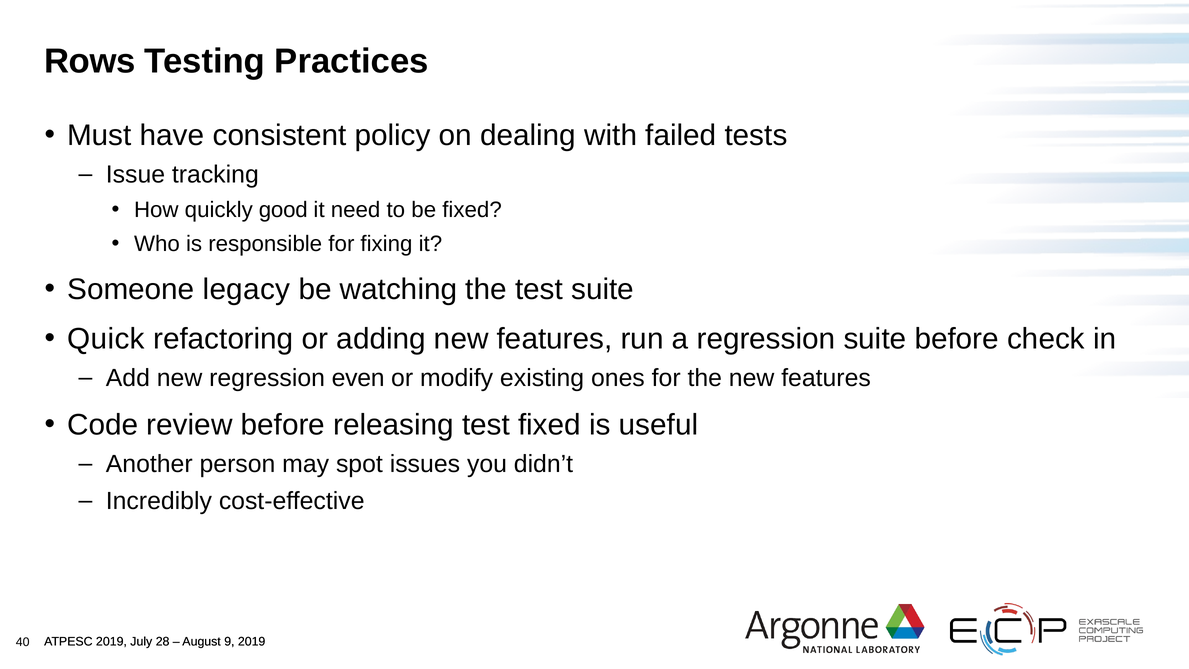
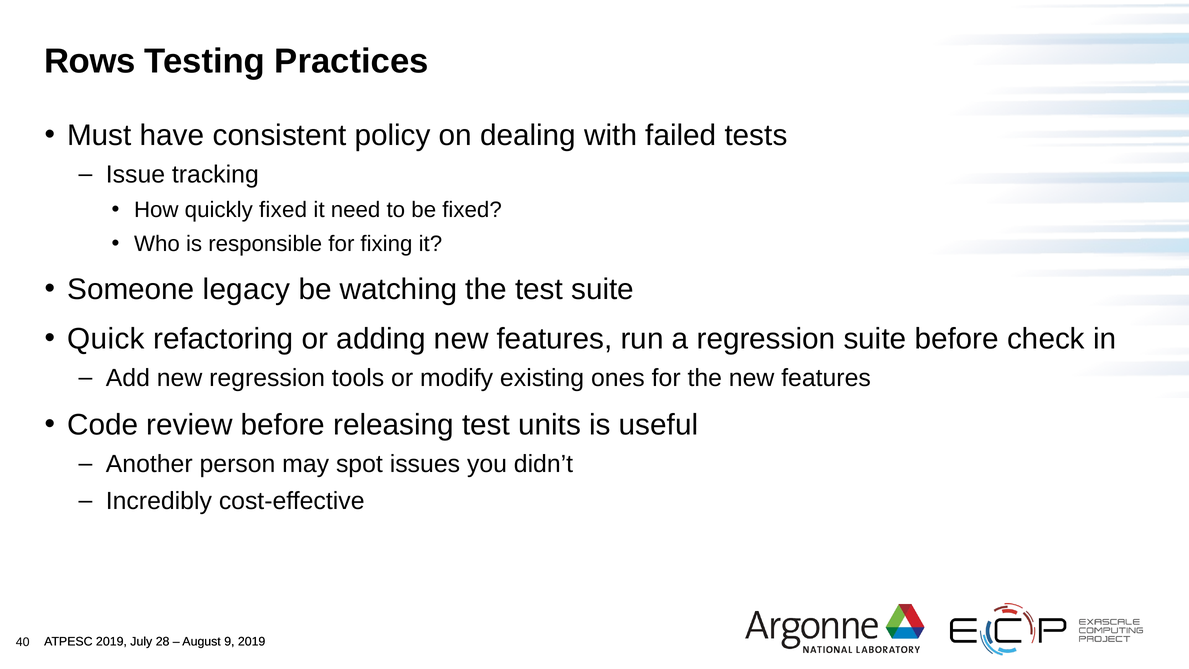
quickly good: good -> fixed (283, 210)
even: even -> tools (358, 378)
test fixed: fixed -> units (549, 425)
